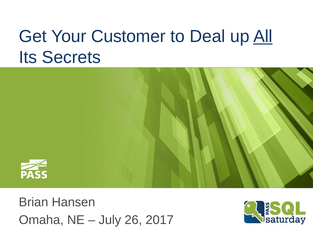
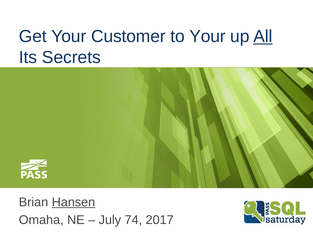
to Deal: Deal -> Your (208, 36)
Hansen underline: none -> present (73, 202)
26: 26 -> 74 (133, 220)
